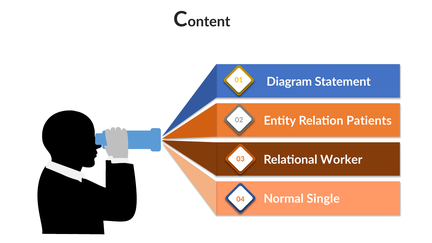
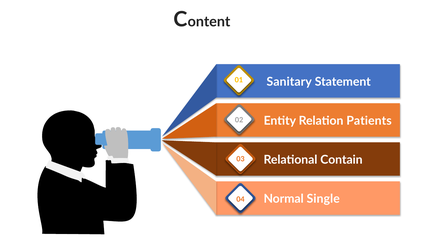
Diagram: Diagram -> Sanitary (289, 82)
Worker: Worker -> Contain (341, 160)
